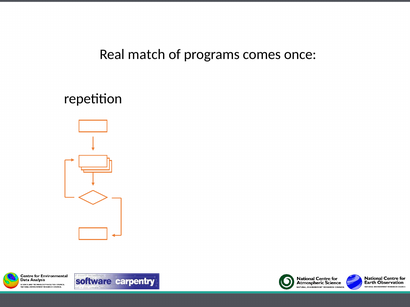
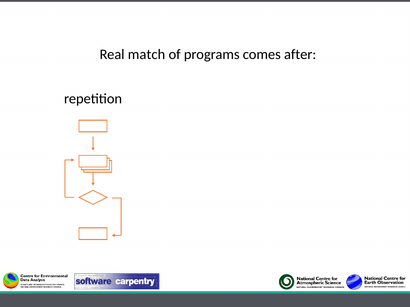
once: once -> after (300, 54)
